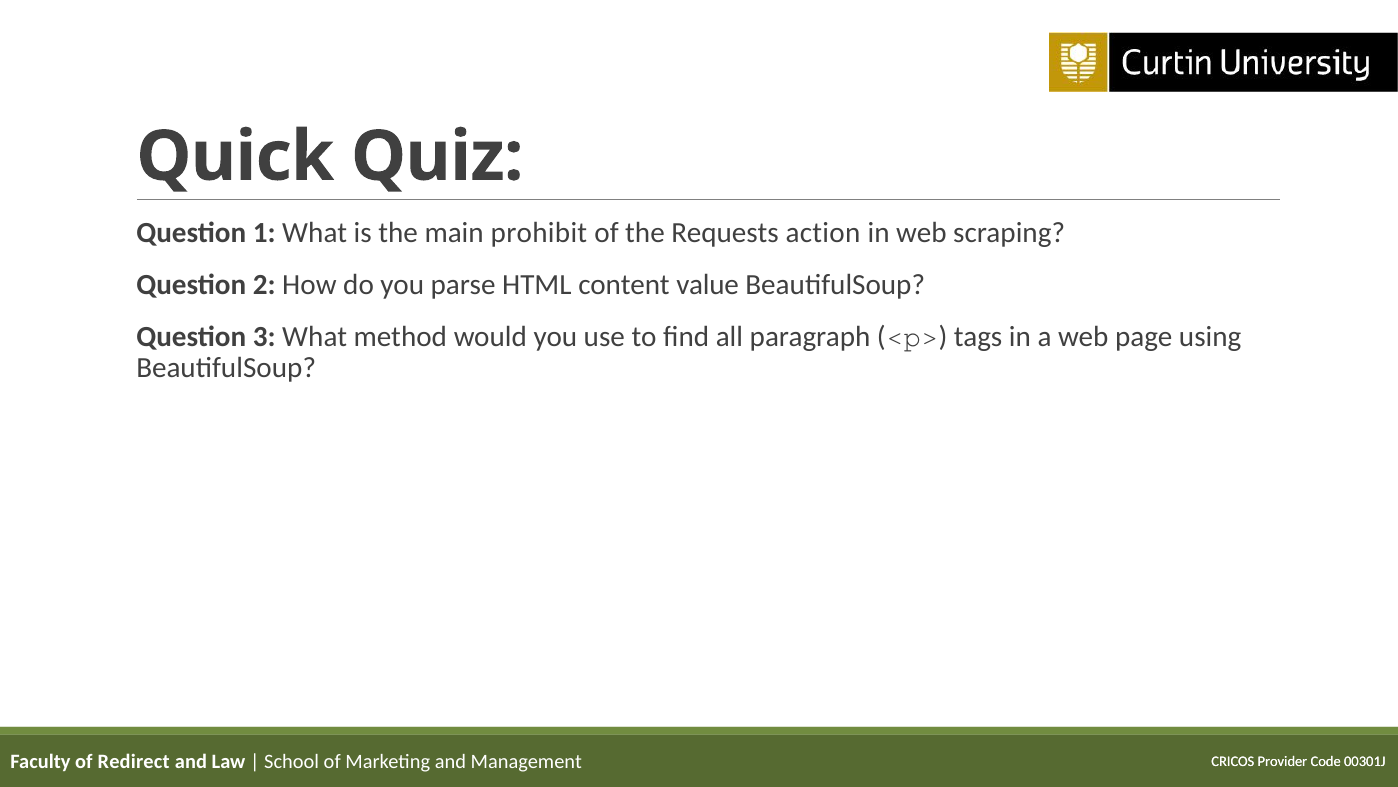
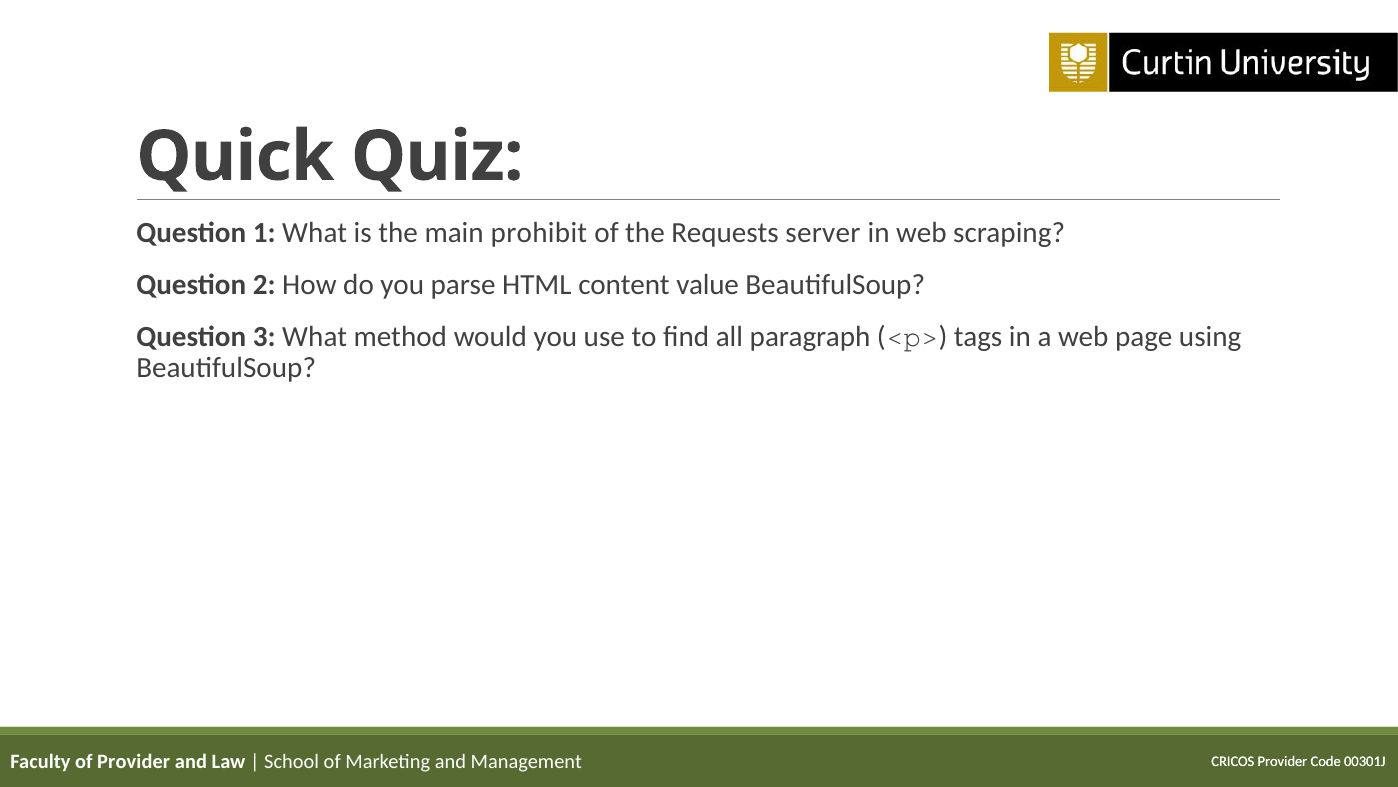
action: action -> server (823, 232)
of Redirect: Redirect -> Provider (134, 762)
